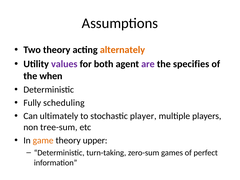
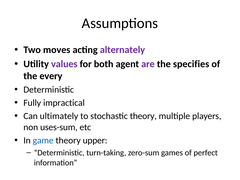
Two theory: theory -> moves (57, 50)
alternately colour: orange -> purple (122, 50)
when: when -> every (51, 76)
scheduling: scheduling -> impractical (64, 103)
stochastic player: player -> theory (143, 116)
tree-sum: tree-sum -> uses-sum (59, 127)
game colour: orange -> blue (43, 140)
